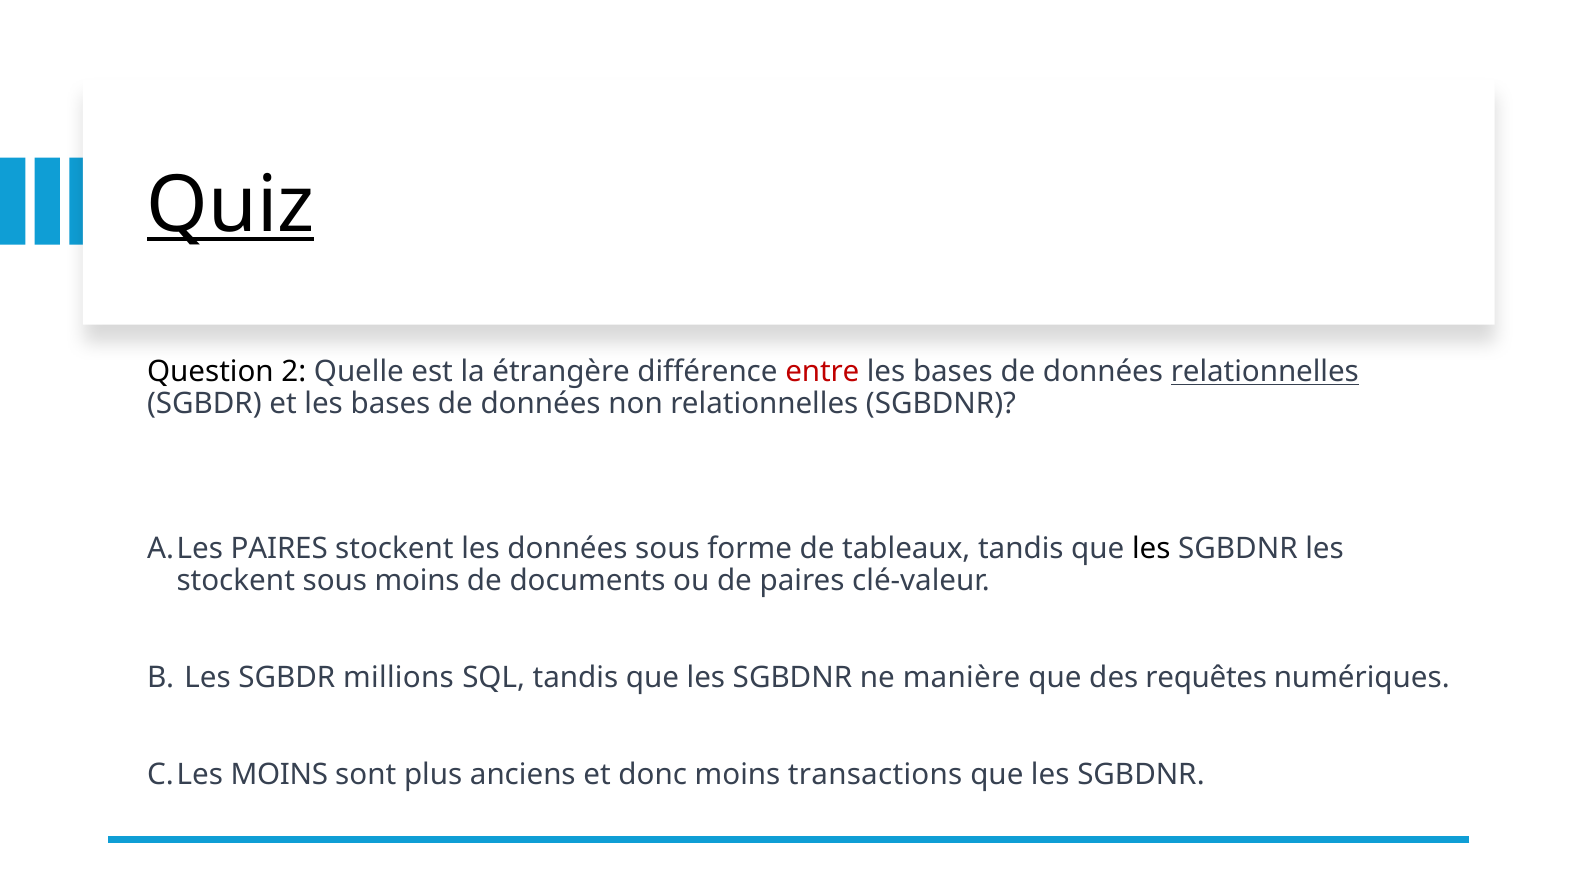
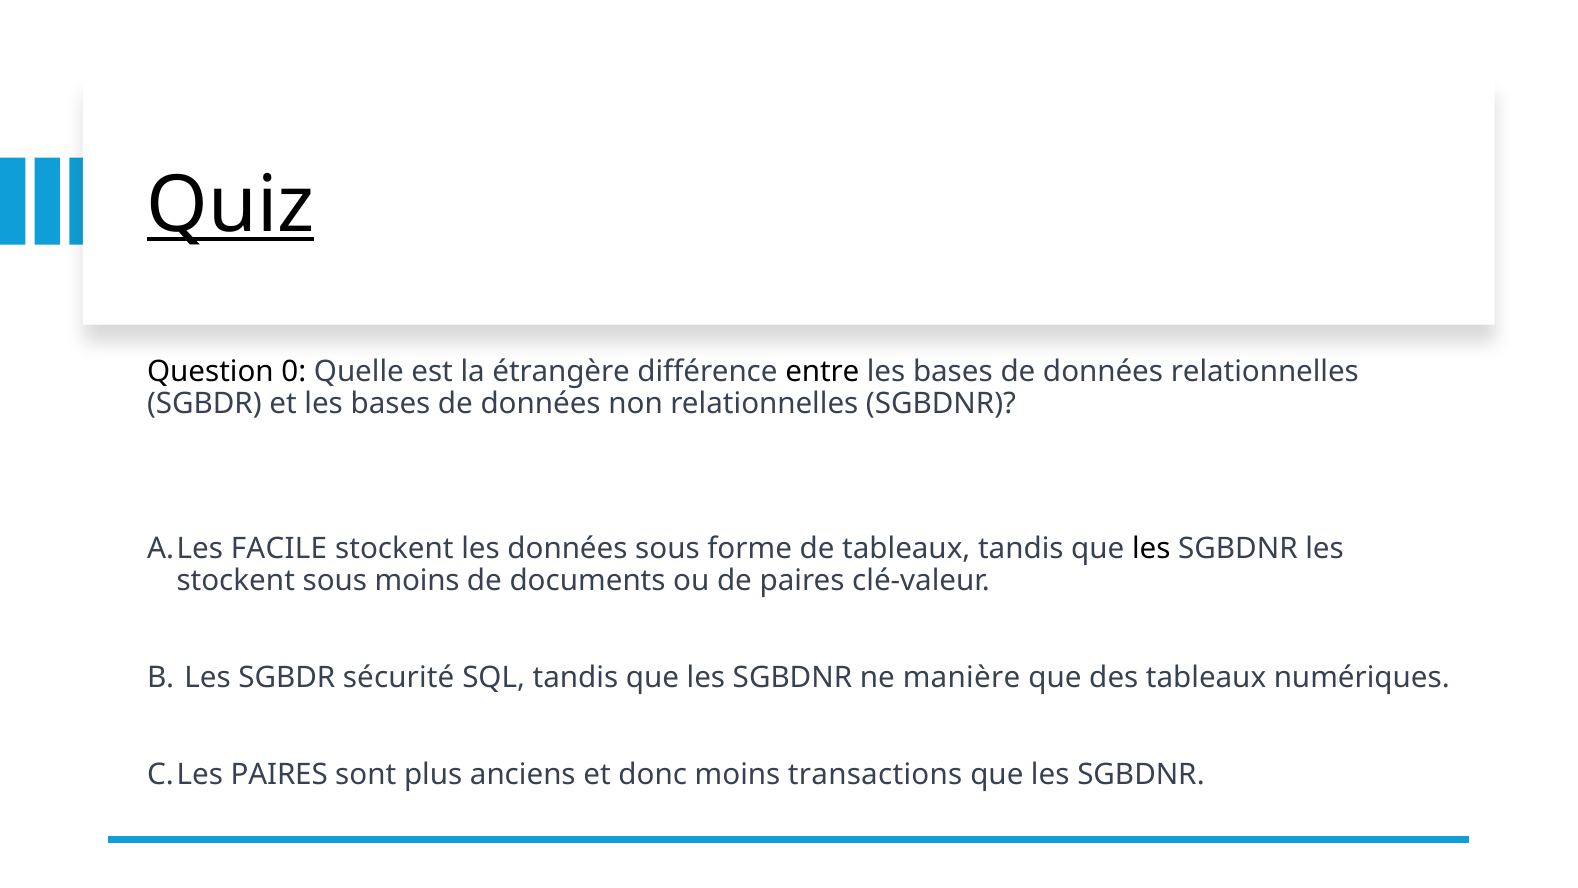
2: 2 -> 0 (294, 372)
entre colour: red -> black (822, 372)
relationnelles underline: present -> none (1265, 372)
PAIRES: PAIRES -> FACILE (279, 549)
millions: millions -> sécurité (399, 677)
des requêtes: requêtes -> tableaux (1206, 677)
MOINS: MOINS -> PAIRES (279, 774)
